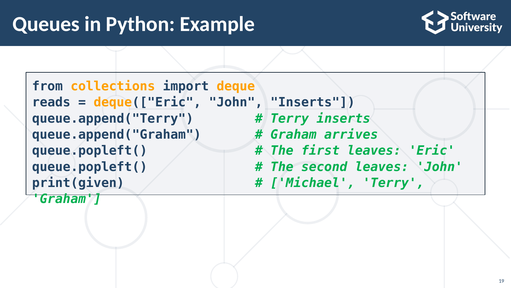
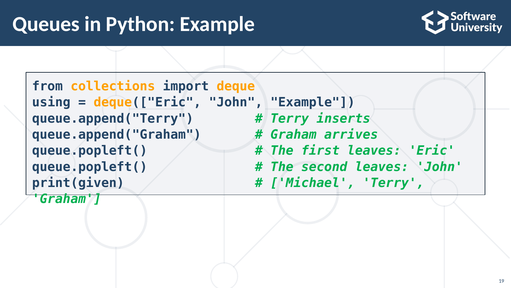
reads: reads -> using (51, 102)
John Inserts: Inserts -> Example (313, 102)
